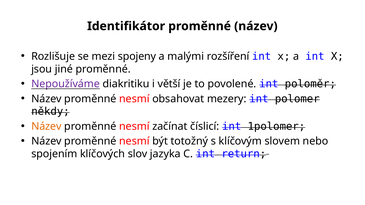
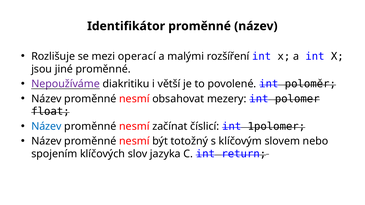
spojeny: spojeny -> operací (137, 56)
někdy: někdy -> float (50, 112)
Název colour: orange -> blue (46, 127)
